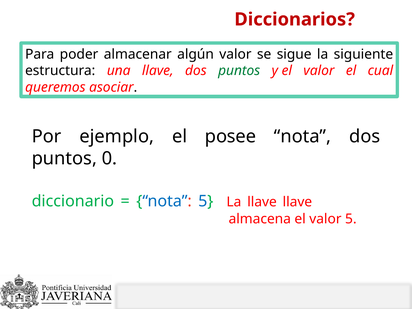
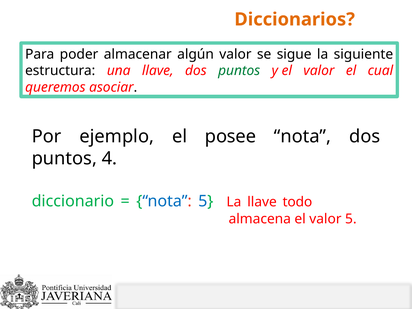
Diccionarios colour: red -> orange (295, 19)
0: 0 -> 4 (109, 158)
llave llave: llave -> todo (297, 202)
